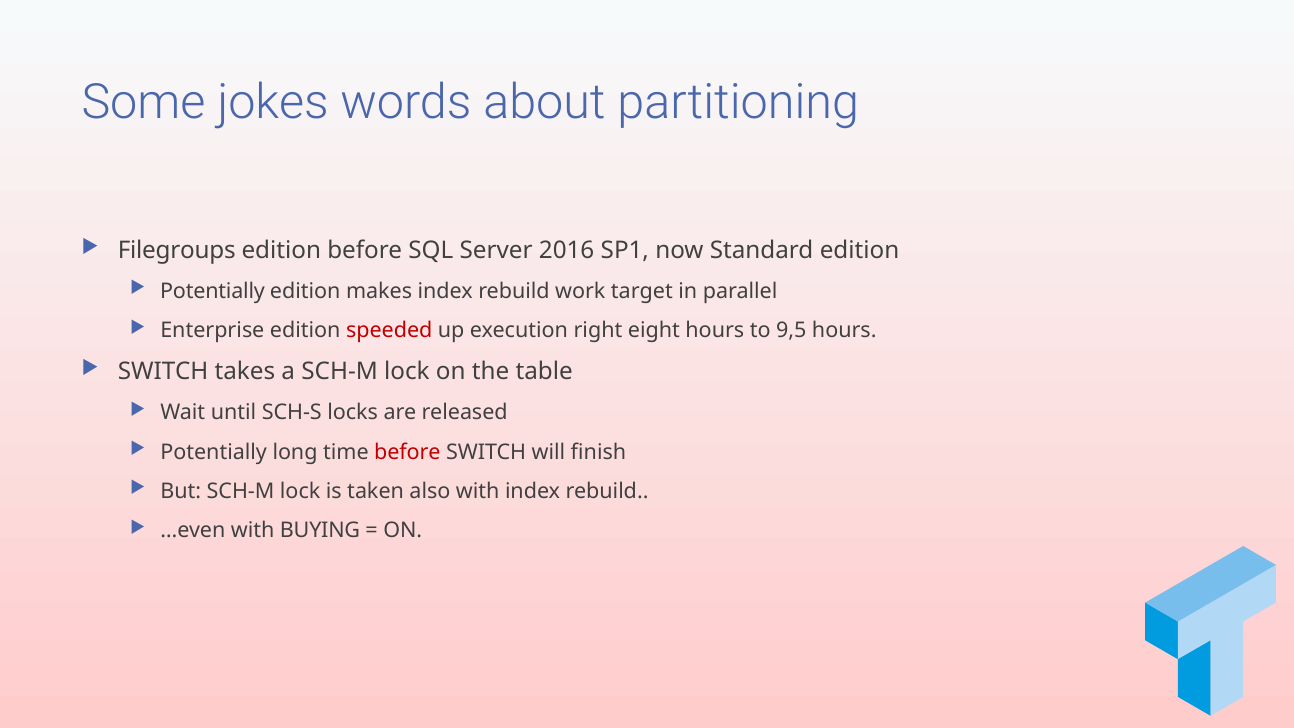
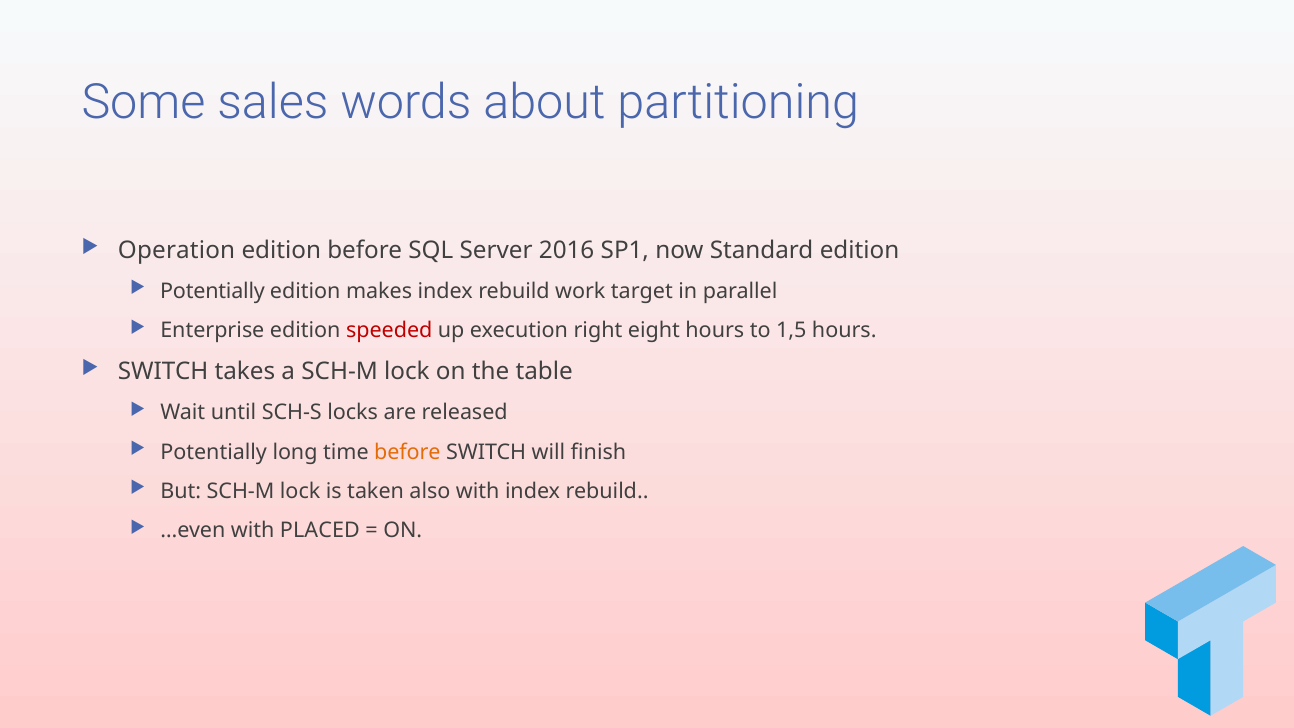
jokes: jokes -> sales (273, 102)
Filegroups: Filegroups -> Operation (177, 250)
9,5: 9,5 -> 1,5 (791, 331)
before colour: red -> orange (407, 452)
BUYING: BUYING -> PLACED (320, 531)
